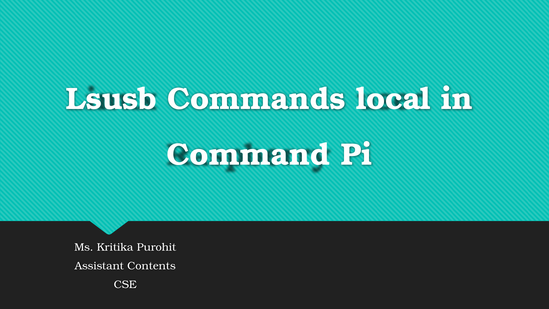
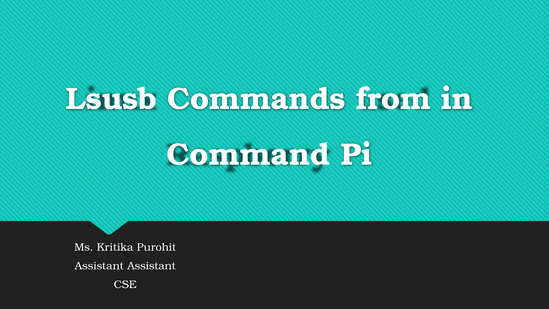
local: local -> from (393, 99)
Assistant Contents: Contents -> Assistant (152, 266)
